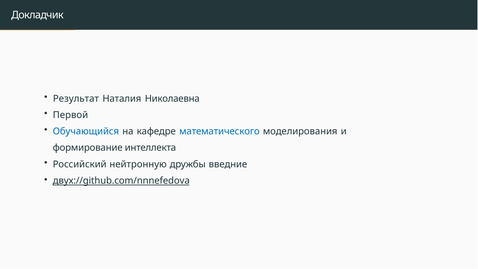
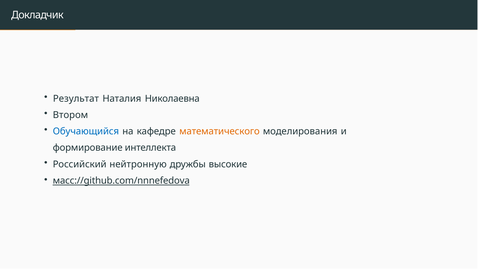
Первой: Первой -> Втором (70, 115)
математического colour: blue -> orange (219, 131)
введние: введние -> высокие (228, 164)
двух://github.com/nnnefedova: двух://github.com/nnnefedova -> масс://github.com/nnnefedova (121, 181)
